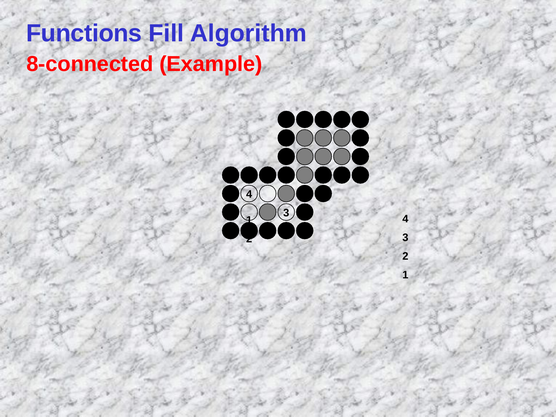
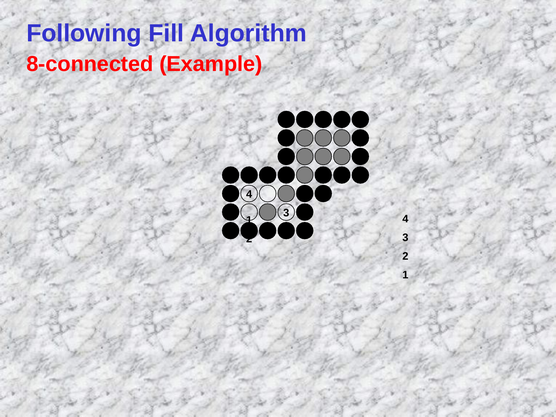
Functions: Functions -> Following (84, 33)
